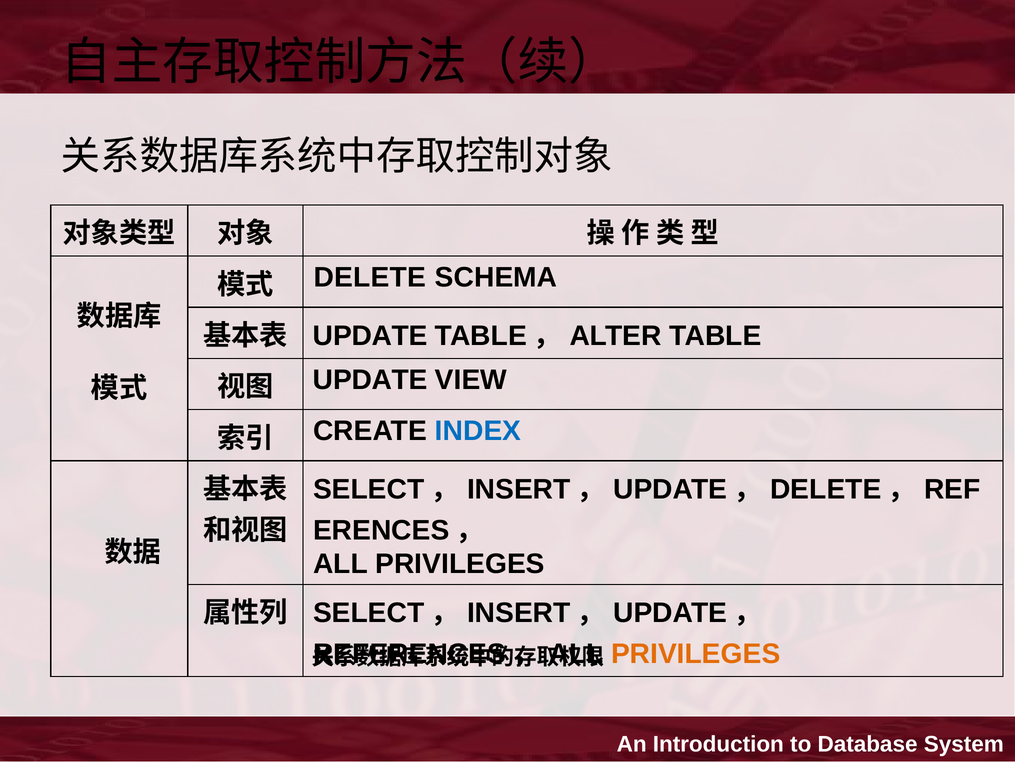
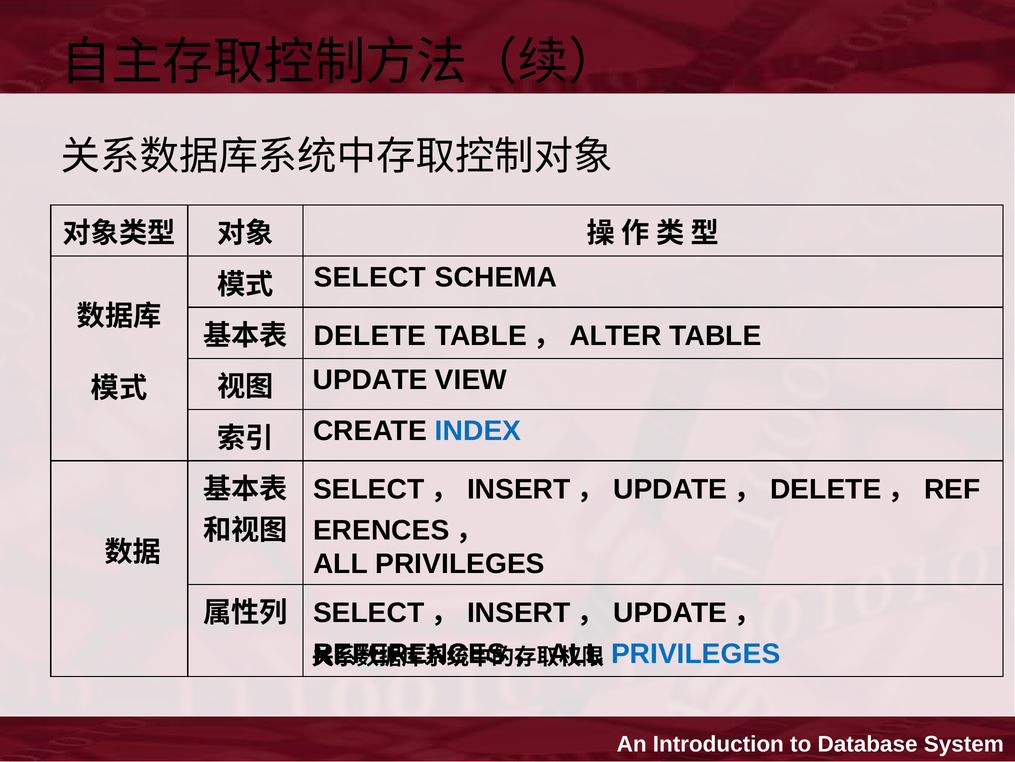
DELETE: DELETE -> SELECT (370, 277)
UPDATE: UPDATE -> DELETE (370, 336)
PRIVILEGES colour: orange -> blue (696, 653)
